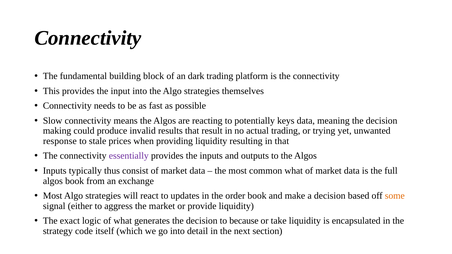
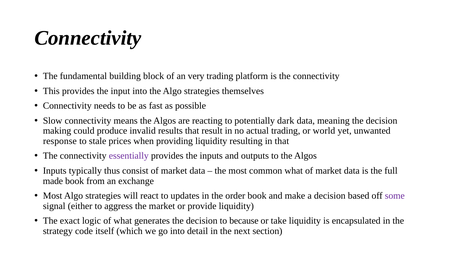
dark: dark -> very (196, 76)
keys: keys -> dark (286, 121)
trying: trying -> world (324, 131)
algos: algos -> made (53, 181)
some colour: orange -> purple (395, 196)
